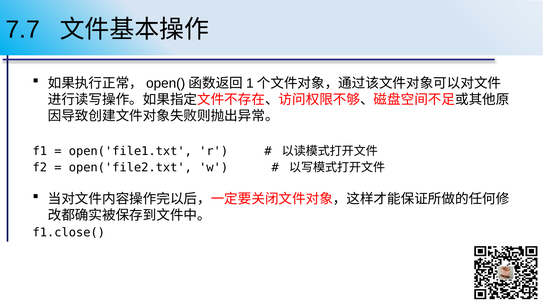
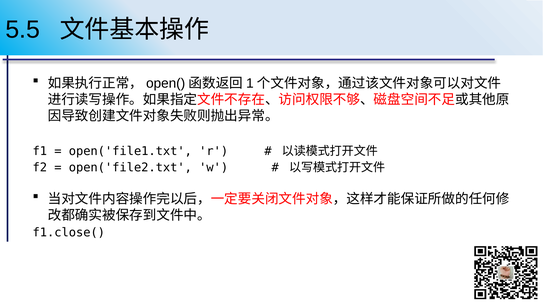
7.7: 7.7 -> 5.5 (23, 29)
